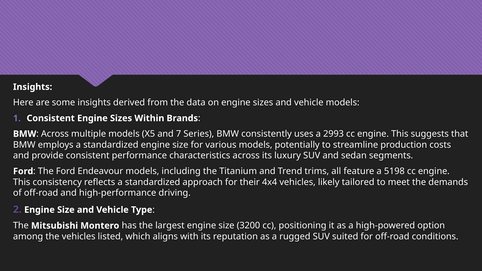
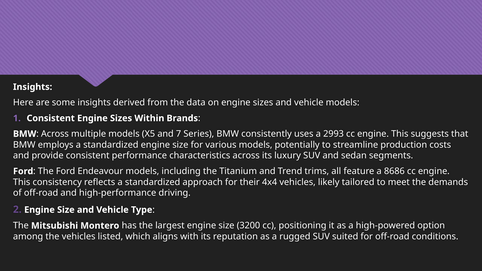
5198: 5198 -> 8686 (394, 171)
